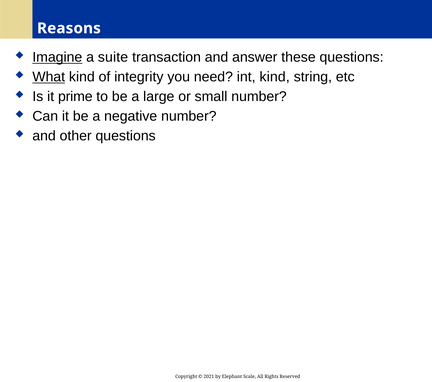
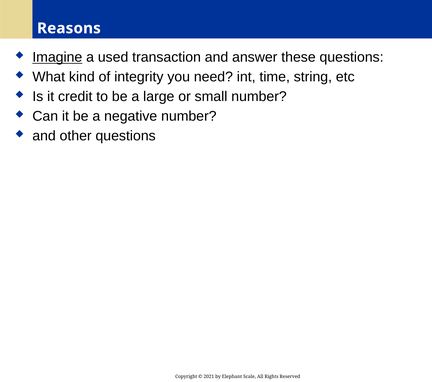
suite: suite -> used (113, 57)
What underline: present -> none (49, 77)
int kind: kind -> time (275, 77)
prime: prime -> credit (75, 97)
